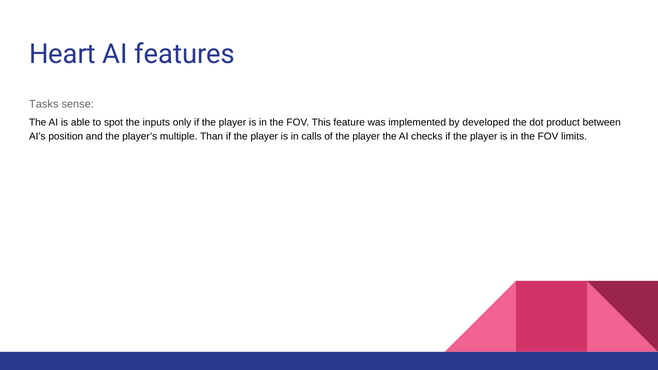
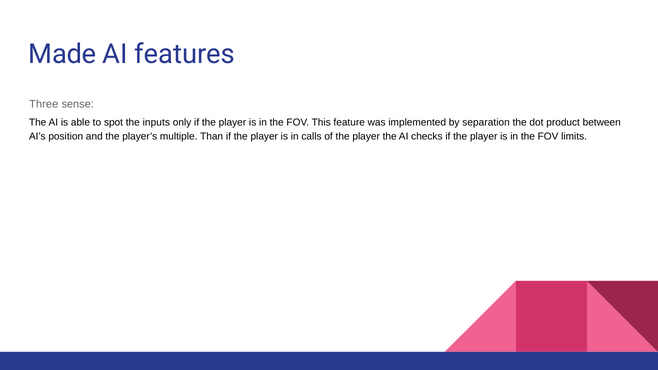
Heart: Heart -> Made (62, 54)
Tasks: Tasks -> Three (44, 104)
developed: developed -> separation (486, 122)
